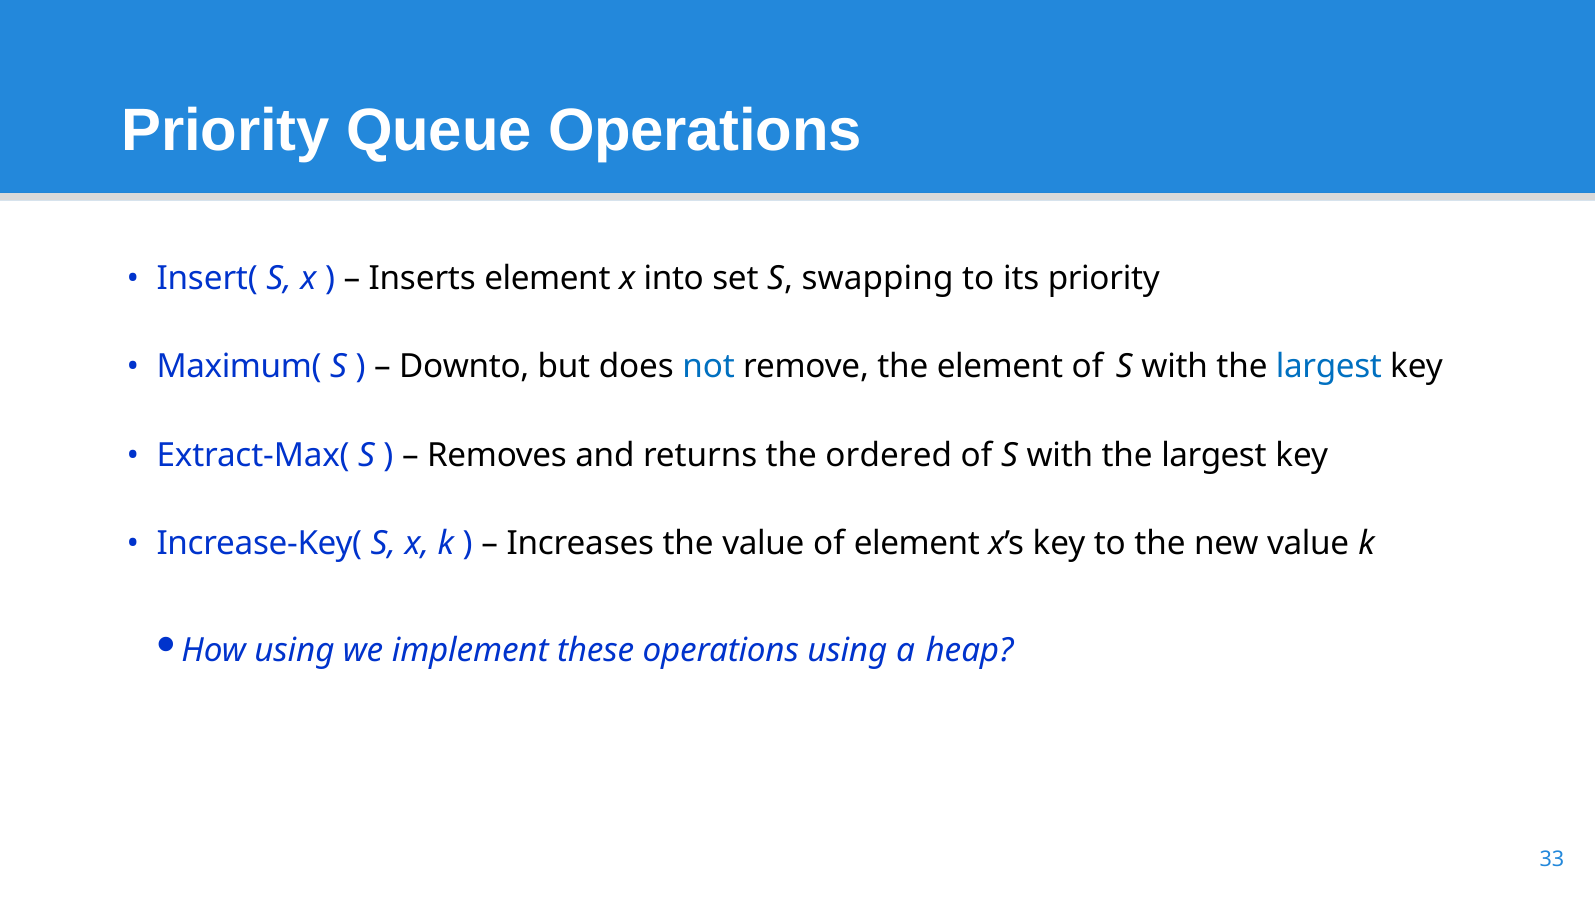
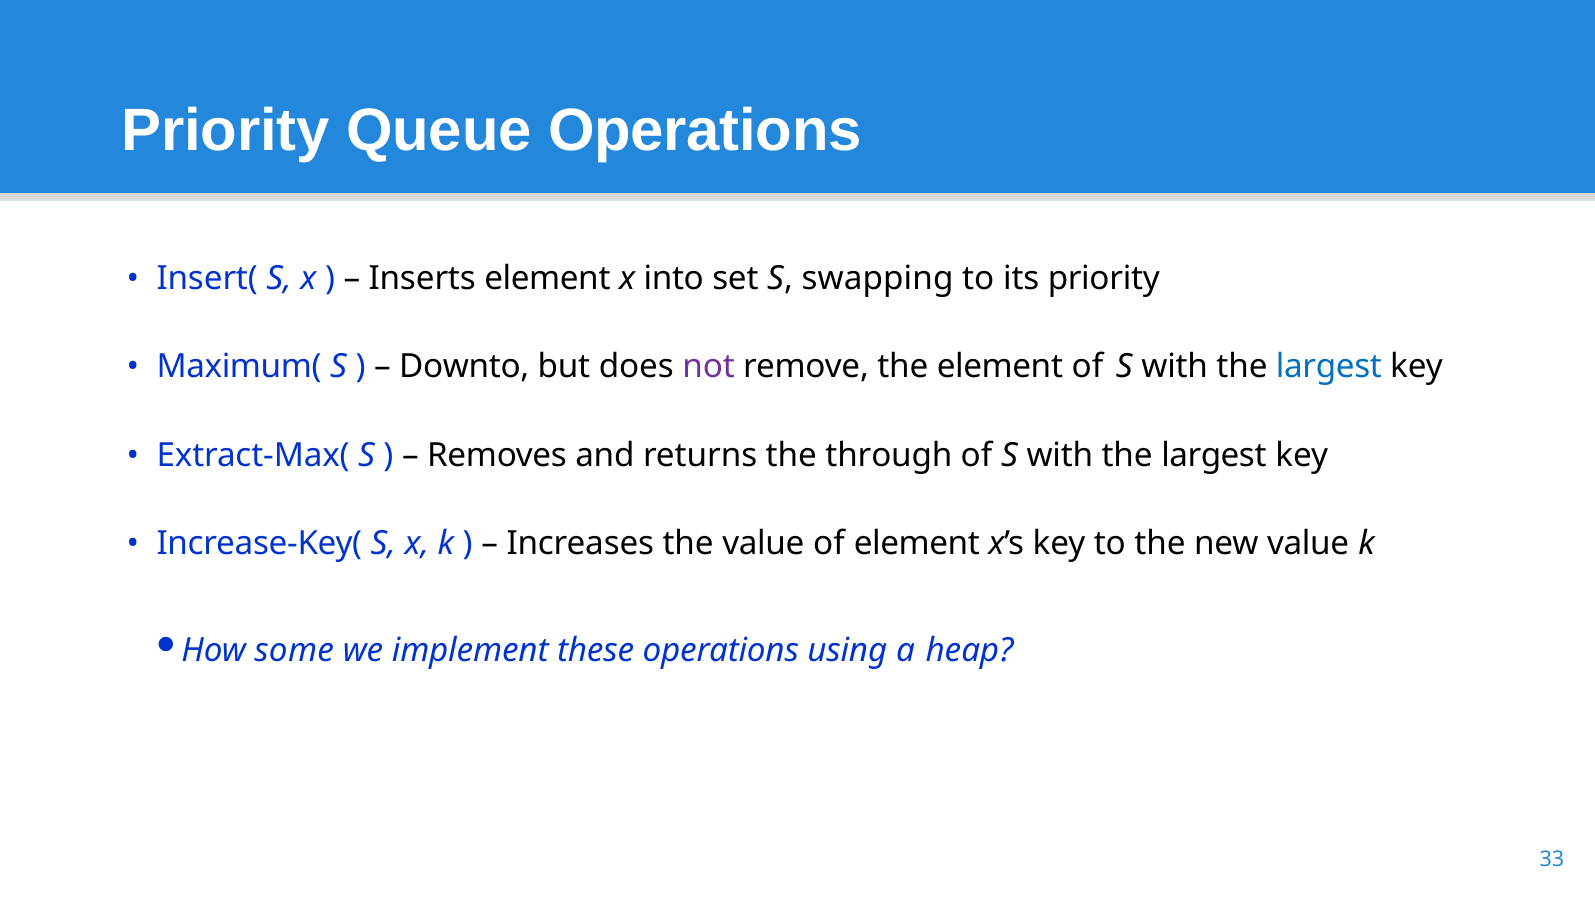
not colour: blue -> purple (709, 367)
ordered: ordered -> through (889, 456)
How using: using -> some (294, 650)
